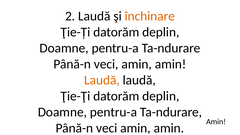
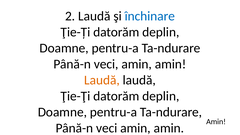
închinare colour: orange -> blue (150, 16)
